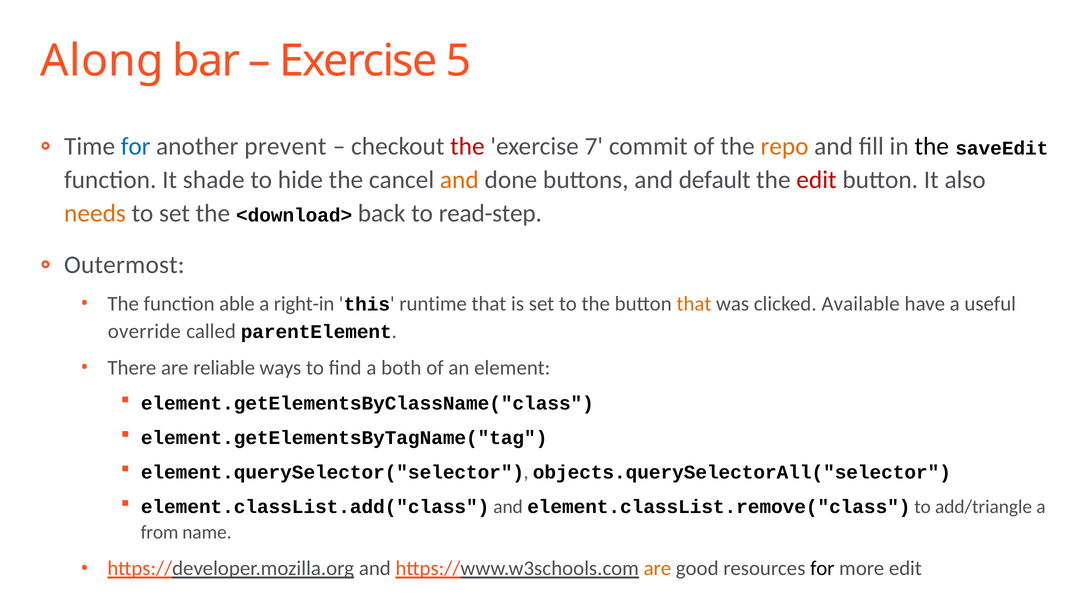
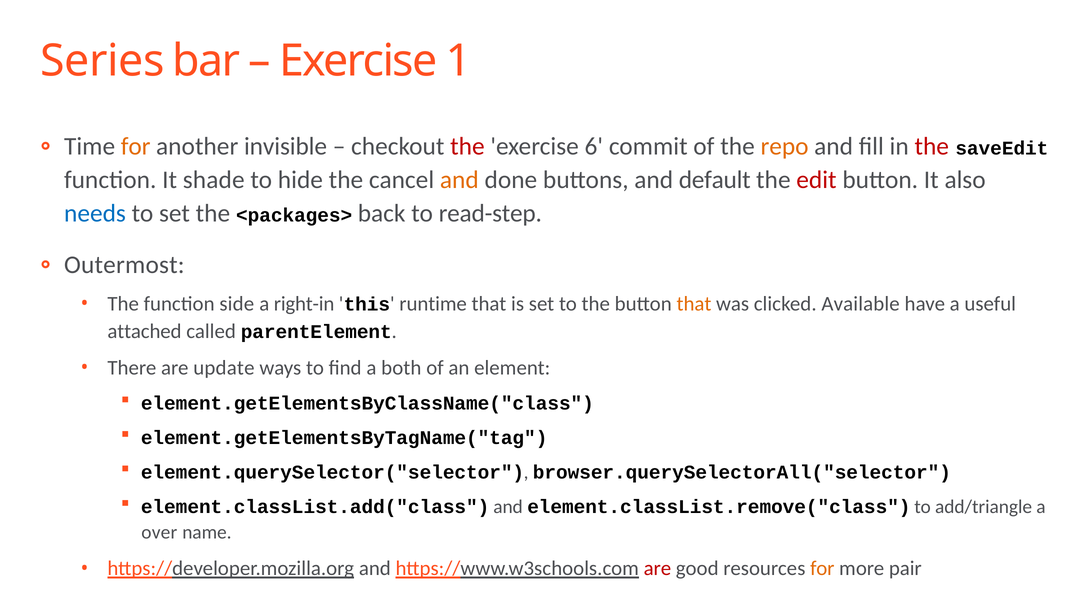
Along: Along -> Series (102, 61)
5: 5 -> 1 (458, 61)
for colour: blue -> orange (136, 147)
prevent: prevent -> invisible (286, 147)
7: 7 -> 6 (594, 147)
the colour: black -> red (932, 147)
needs colour: orange -> blue (95, 214)
<download>: <download> -> <packages> (294, 216)
able: able -> side (237, 304)
override: override -> attached (145, 331)
reliable: reliable -> update (224, 368)
objects.querySelectorAll("selector: objects.querySelectorAll("selector -> browser.querySelectorAll("selector (742, 472)
from: from -> over (159, 533)
are colour: orange -> red (657, 569)
for colour: black -> orange (822, 569)
more edit: edit -> pair (905, 569)
